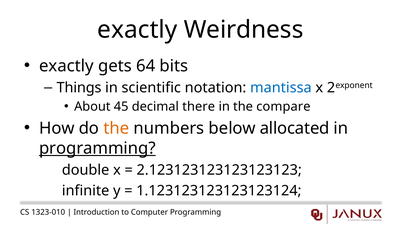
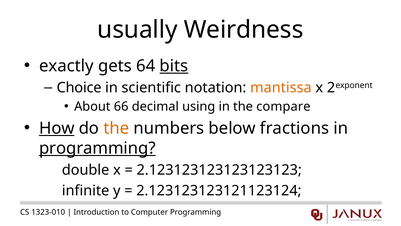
exactly: exactly -> usually (137, 30)
bits underline: none -> present (174, 66)
Things: Things -> Choice (79, 88)
mantissa colour: blue -> orange (281, 88)
45: 45 -> 66 (121, 106)
there: there -> using (199, 106)
How underline: none -> present (57, 128)
allocated: allocated -> fractions (295, 128)
1.123123123123123124: 1.123123123123123124 -> 2.123123123121123124 (219, 190)
